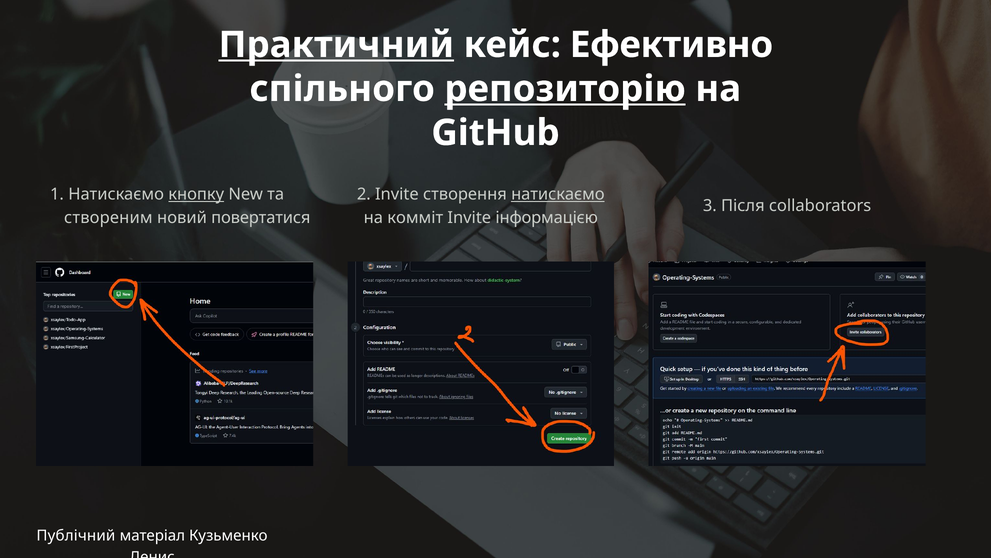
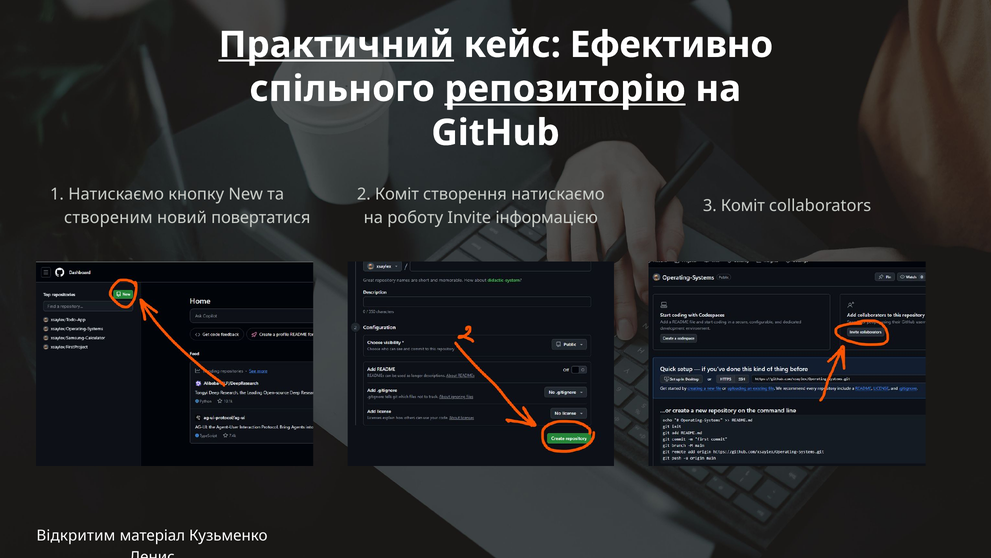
кнопку underline: present -> none (196, 194)
2 Invite: Invite -> Коміт (397, 194)
натискаємо underline: present -> none (558, 194)
3 Після: Після -> Коміт (743, 206)
комміт: комміт -> роботу (415, 217)
Публічний: Публічний -> Відкритим (76, 535)
